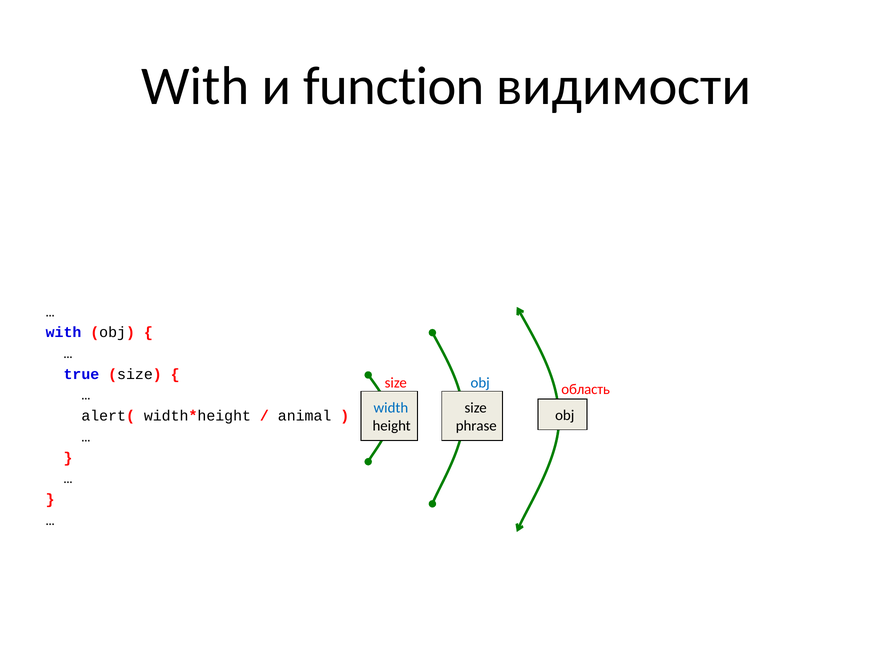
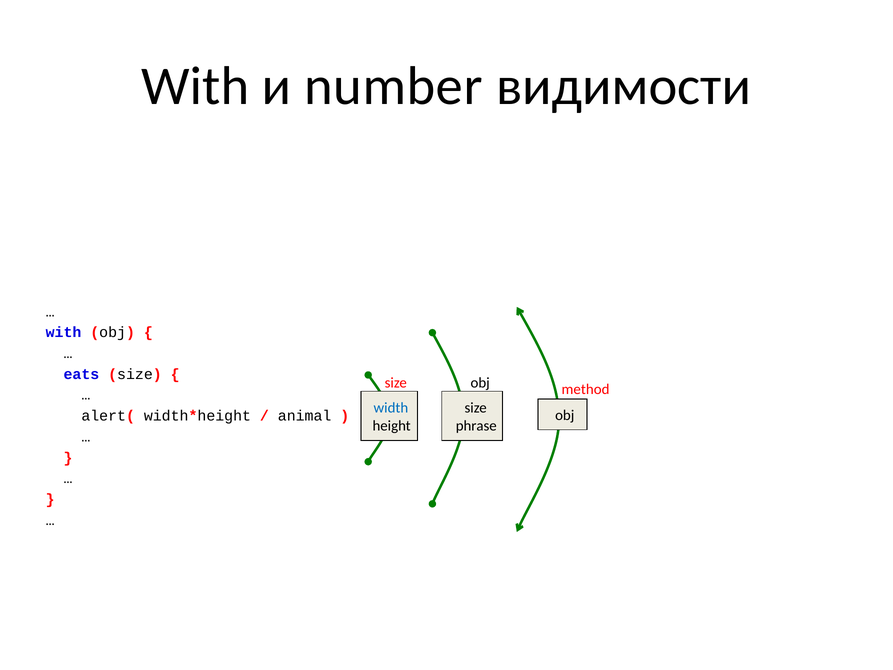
function: function -> number (393, 86)
true: true -> eats (81, 374)
obj colour: blue -> black (480, 383)
область: область -> method (586, 389)
